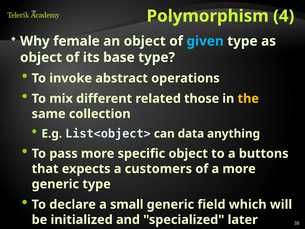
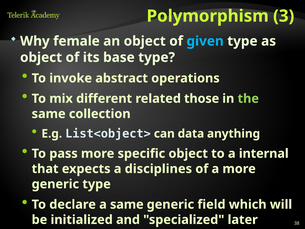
4: 4 -> 3 (284, 16)
the colour: yellow -> light green (248, 98)
buttons: buttons -> internal (264, 153)
customers: customers -> disciplines (158, 169)
a small: small -> same (127, 204)
